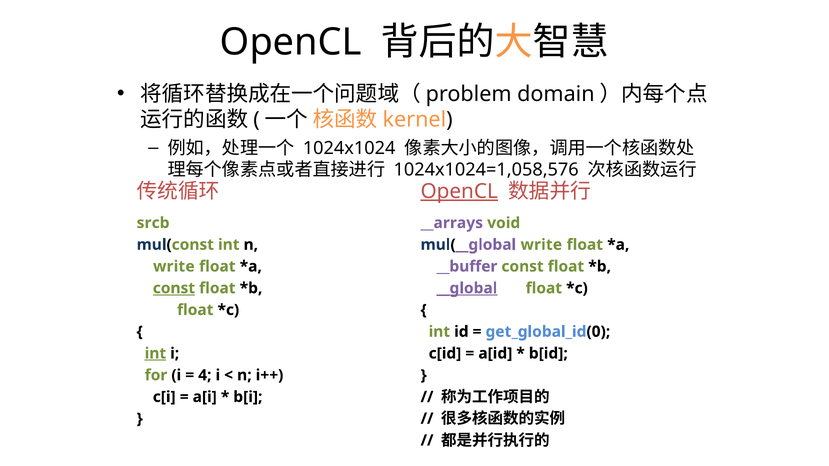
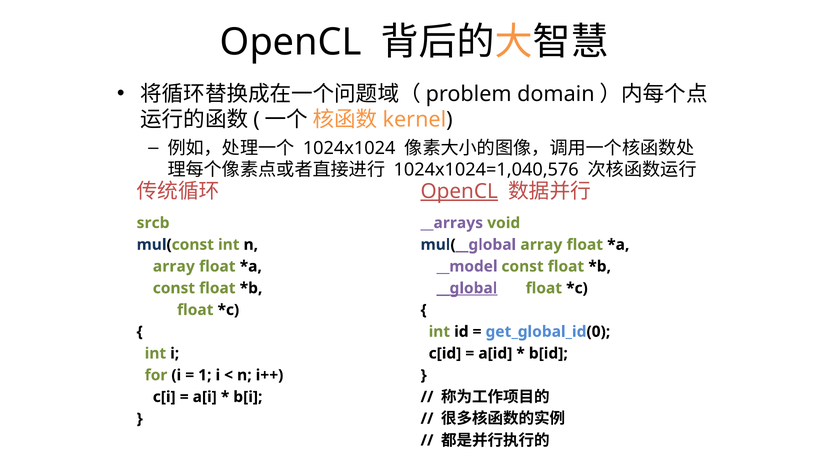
1024x1024=1,058,576: 1024x1024=1,058,576 -> 1024x1024=1,040,576 (486, 170)
mul(__global write: write -> array (541, 245)
write: write -> array (174, 267)
__buffer: __buffer -> __model (467, 267)
const underline: present -> none (174, 288)
int underline: present -> none (155, 354)
4: 4 -> 1 (205, 375)
